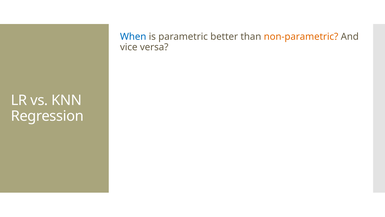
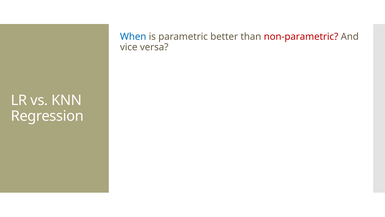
non-parametric colour: orange -> red (301, 37)
